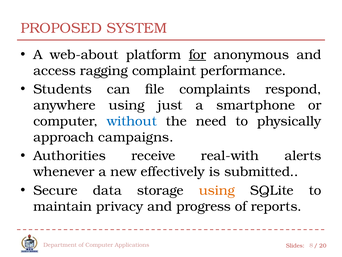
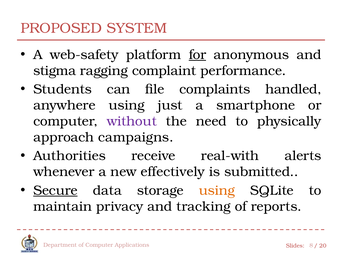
web-about: web-about -> web-safety (84, 55)
access: access -> stigma (55, 71)
respond: respond -> handled (293, 89)
without colour: blue -> purple (132, 121)
Secure underline: none -> present (55, 190)
progress: progress -> tracking (204, 206)
